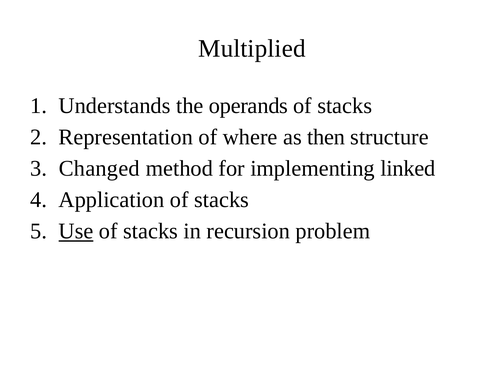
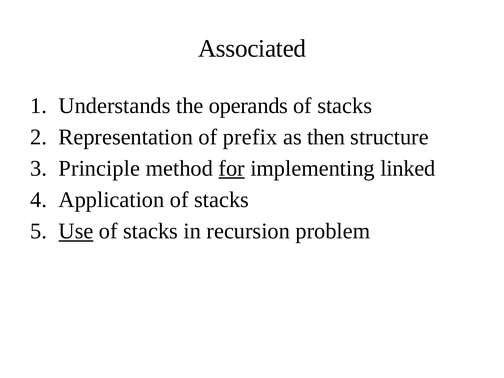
Multiplied: Multiplied -> Associated (252, 48)
where: where -> prefix (250, 137)
Changed: Changed -> Principle (99, 168)
for underline: none -> present (232, 168)
